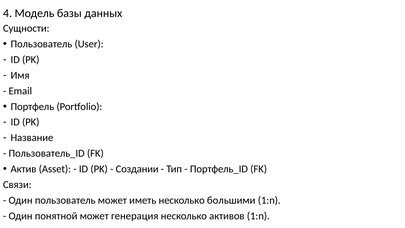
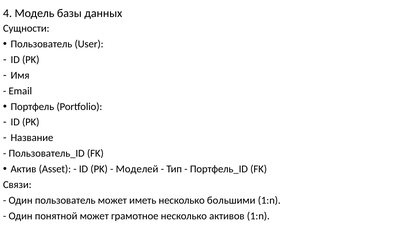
Создании: Создании -> Моделей (137, 169)
генерация: генерация -> грамотное (135, 216)
